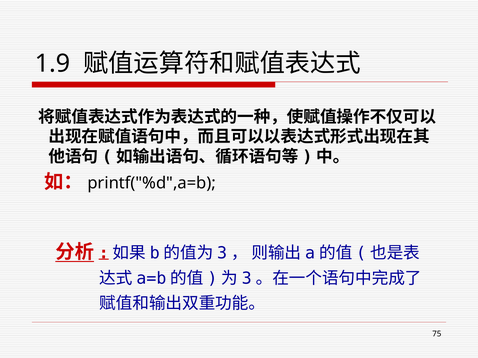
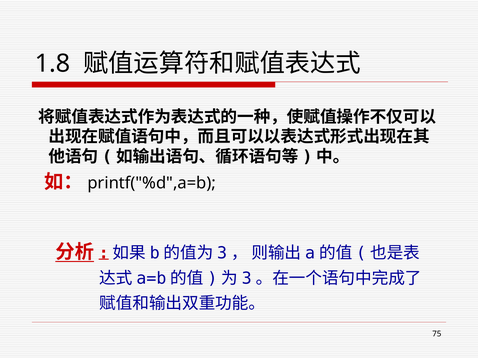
1.9: 1.9 -> 1.8 (53, 64)
